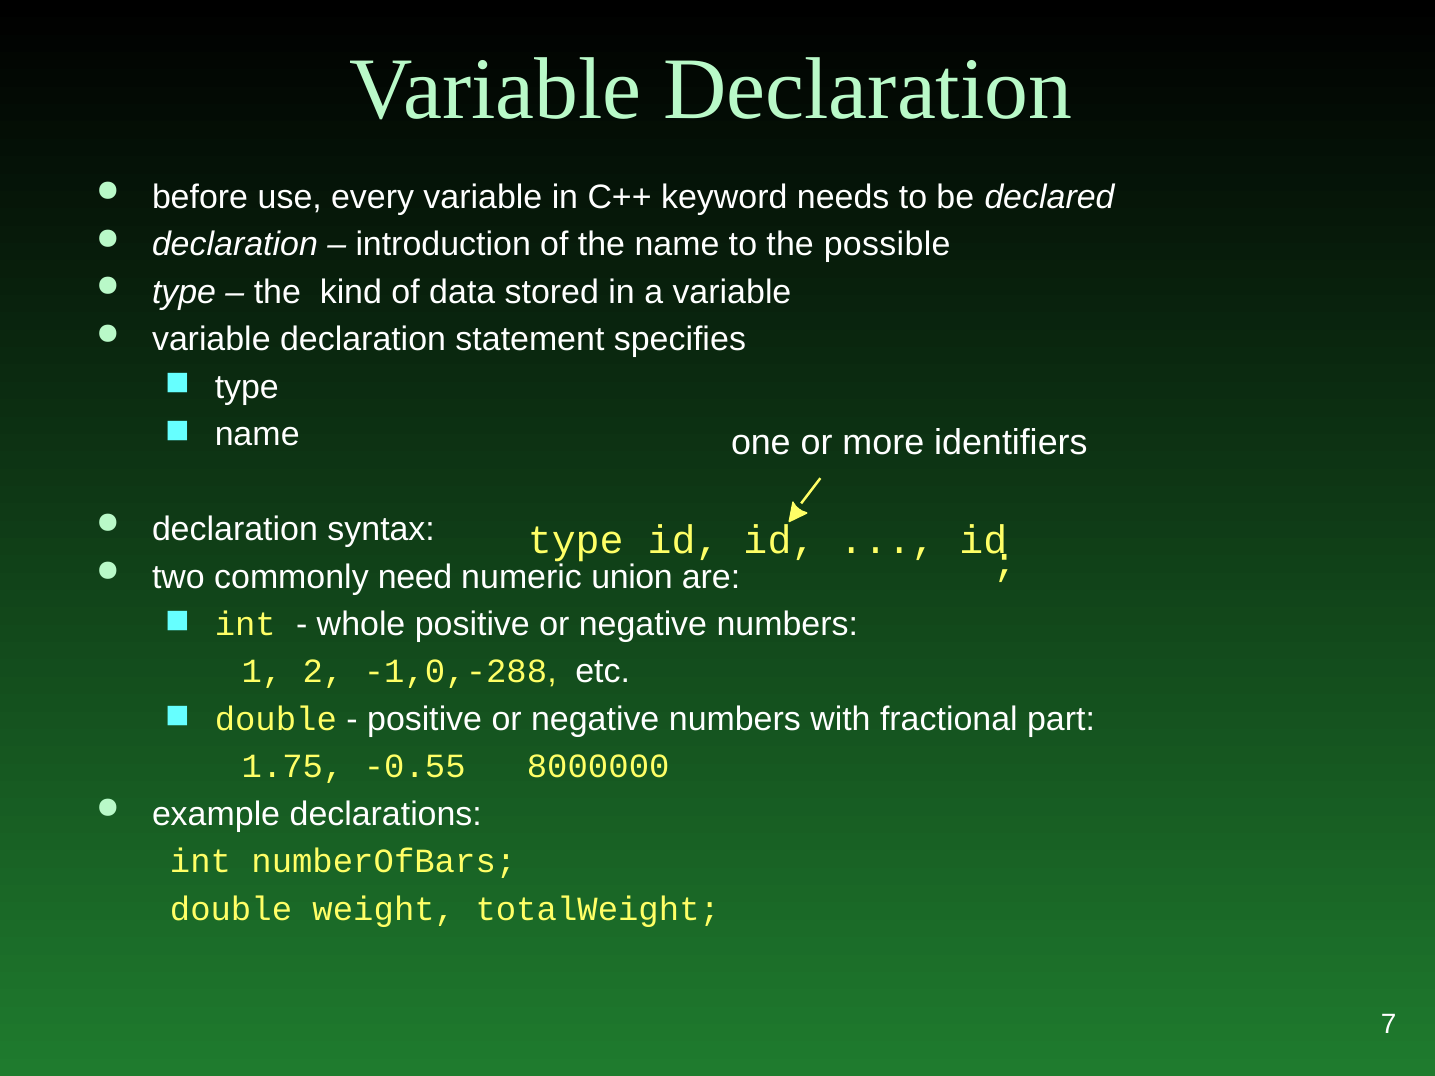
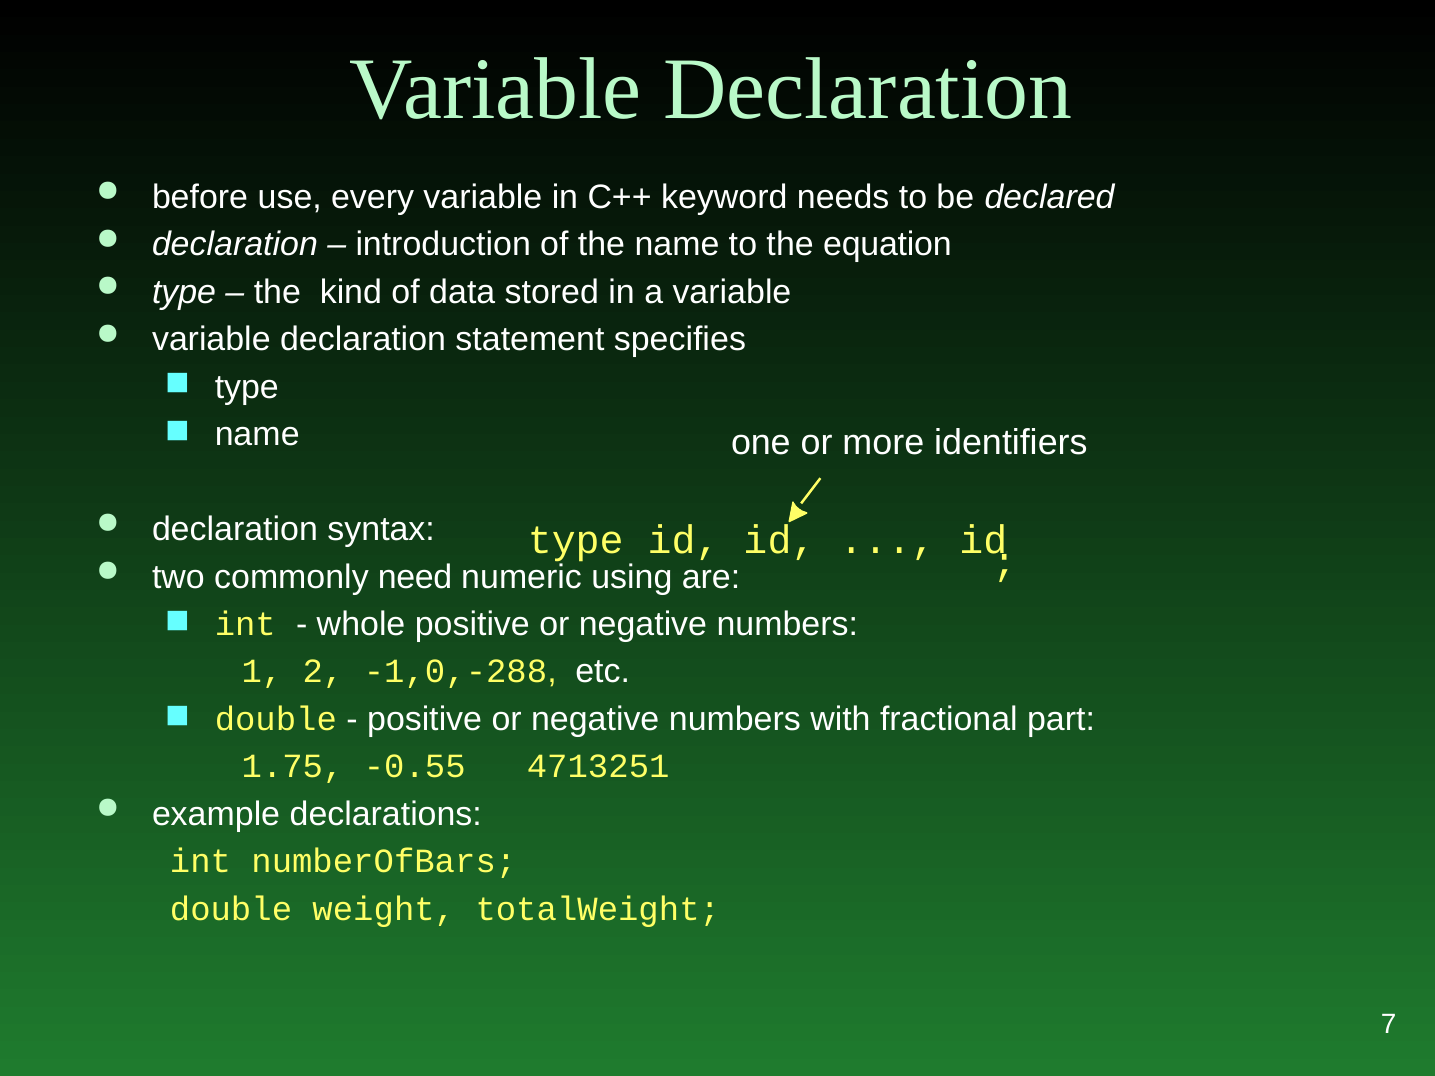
possible: possible -> equation (887, 245)
union: union -> using (632, 577)
8000000: 8000000 -> 4713251 (598, 767)
